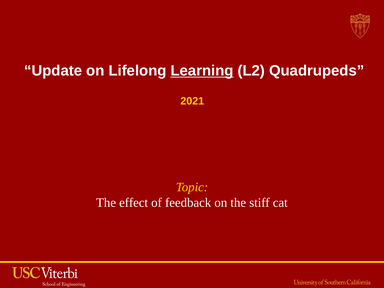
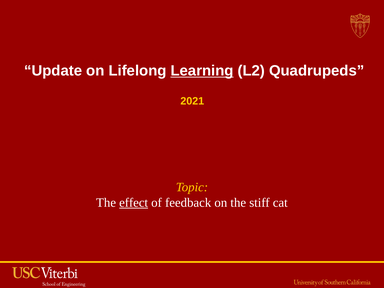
effect underline: none -> present (134, 203)
